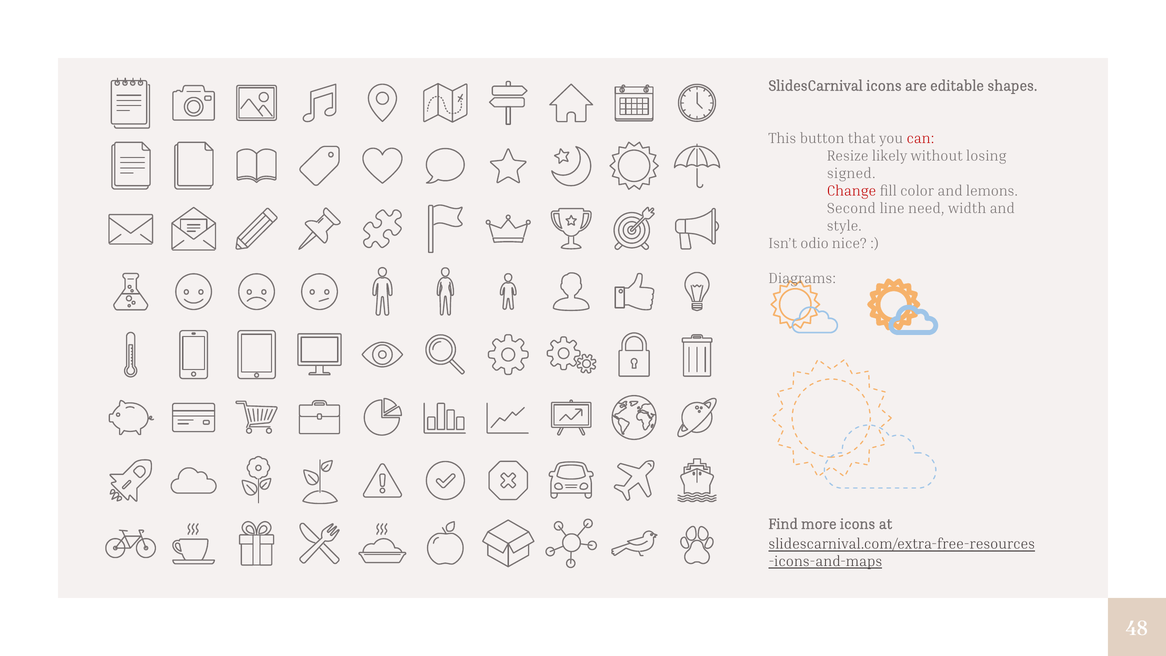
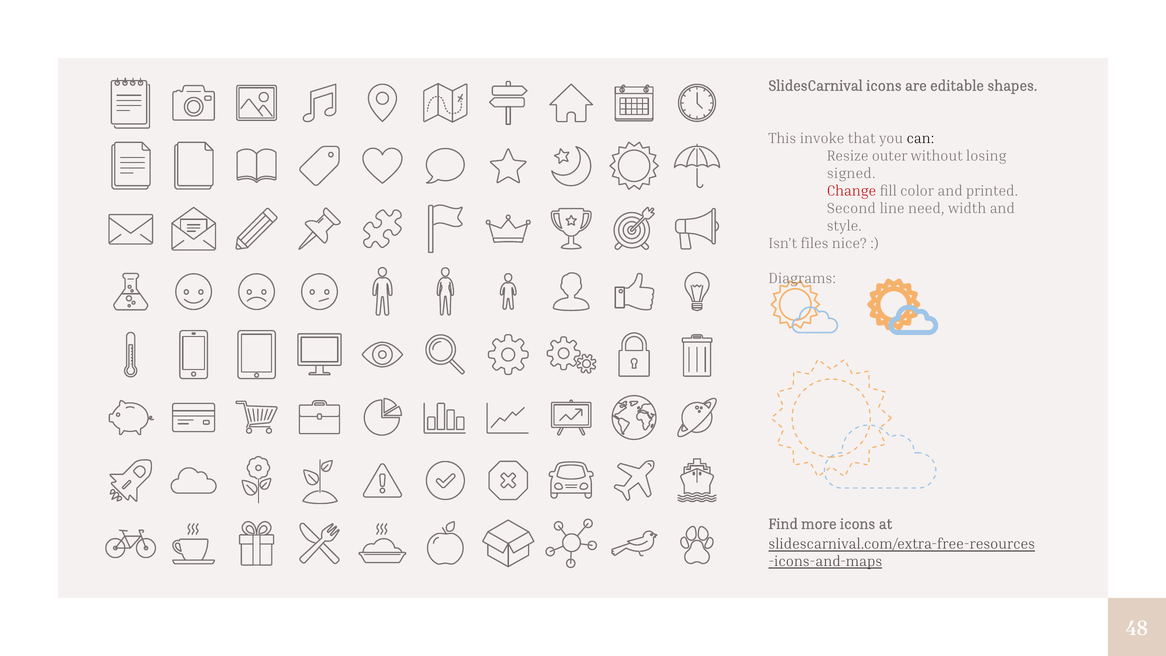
button: button -> invoke (822, 138)
can colour: red -> black (921, 138)
likely: likely -> outer (890, 156)
lemons: lemons -> printed (992, 191)
odio: odio -> files (815, 244)
